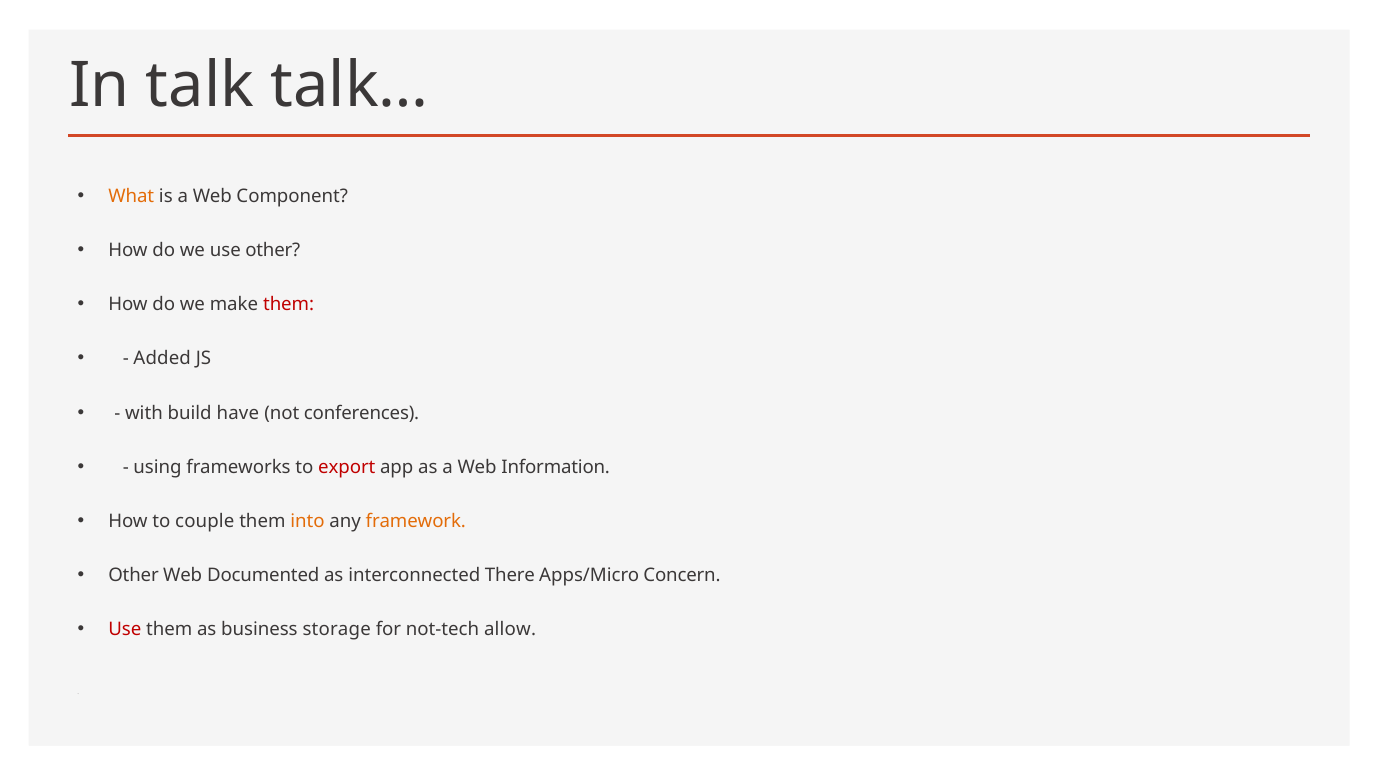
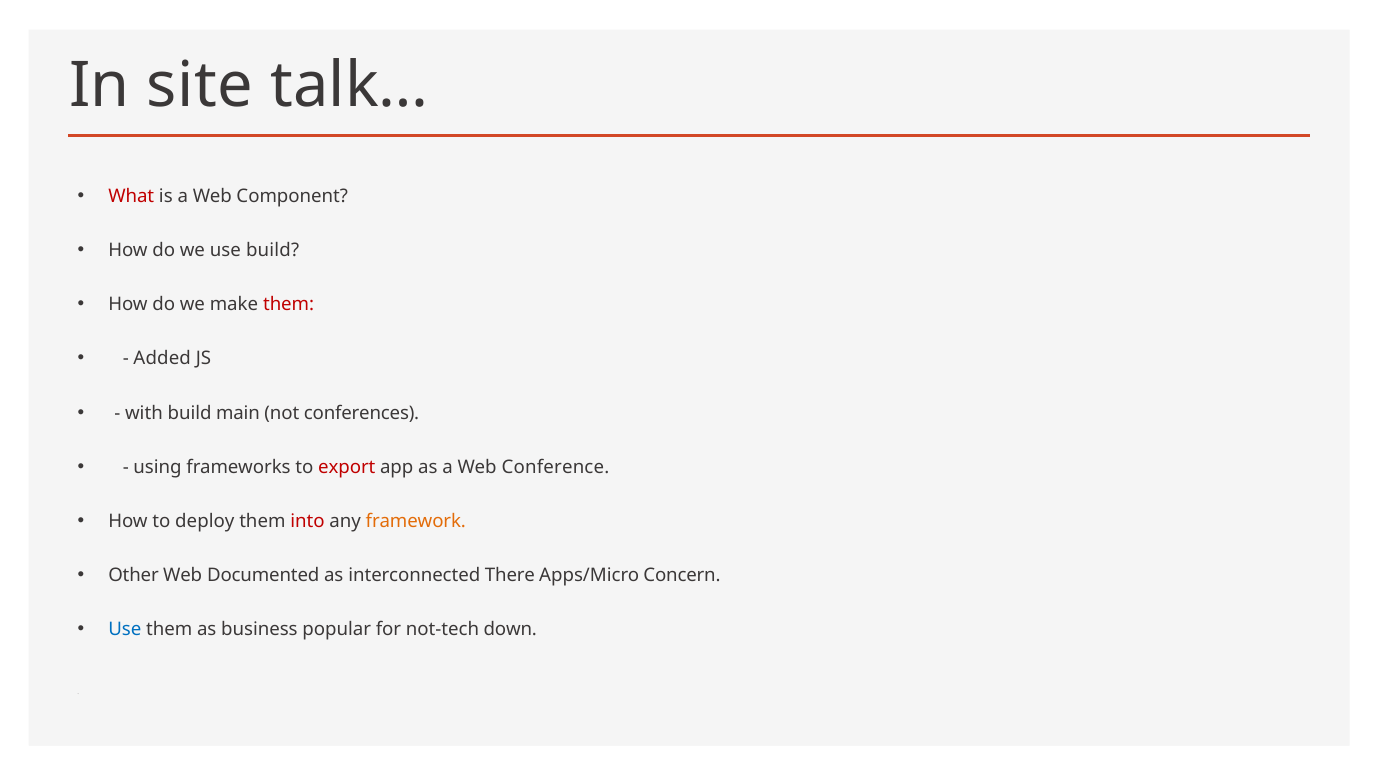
talk: talk -> site (200, 85)
What colour: orange -> red (131, 196)
use other: other -> build (273, 250)
have: have -> main (238, 413)
Information: Information -> Conference (555, 467)
couple: couple -> deploy (205, 521)
into colour: orange -> red (307, 521)
Use colour: red -> blue (125, 630)
storage: storage -> popular (337, 630)
allow: allow -> down (510, 630)
